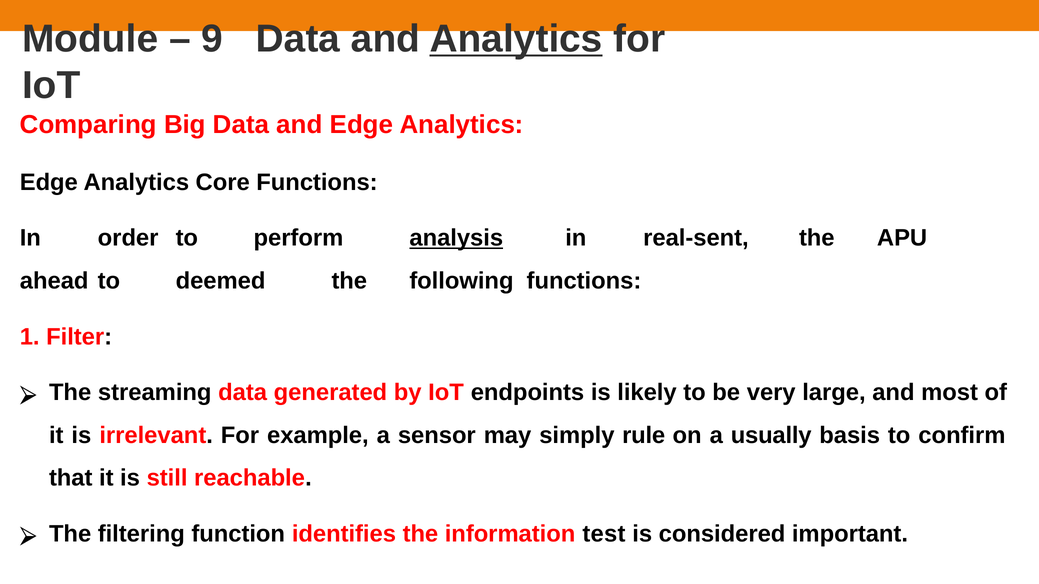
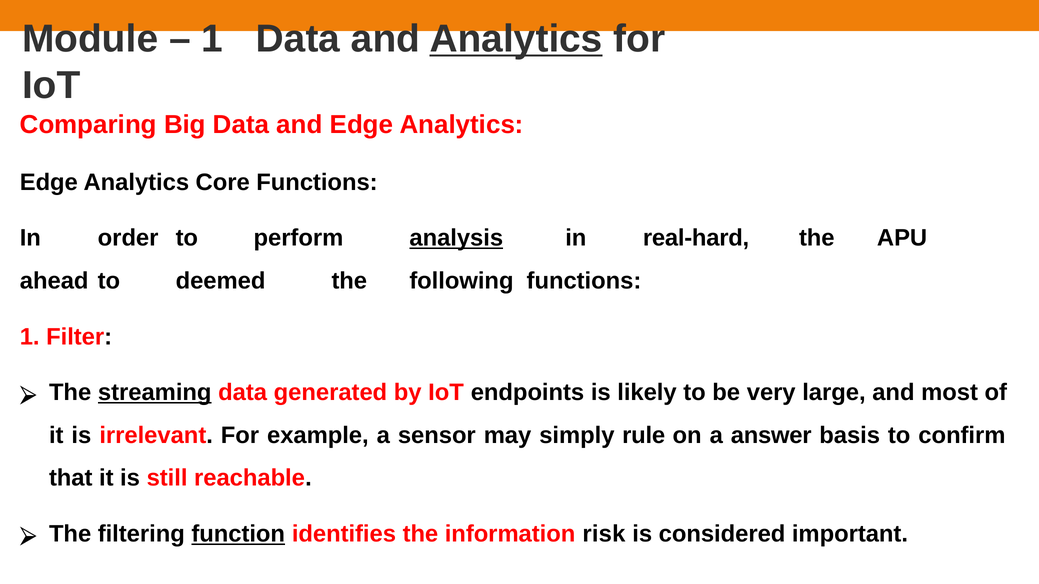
9: 9 -> 1 (212, 39)
real-sent: real-sent -> real-hard (696, 238)
streaming underline: none -> present (155, 393)
usually: usually -> answer (771, 436)
function underline: none -> present (238, 534)
test: test -> risk (604, 534)
